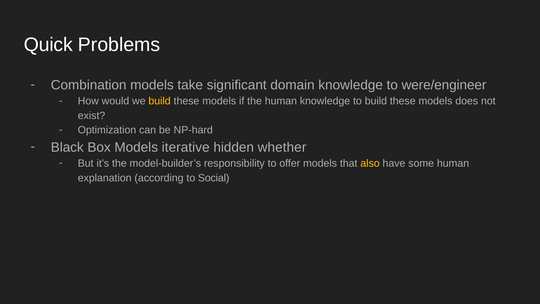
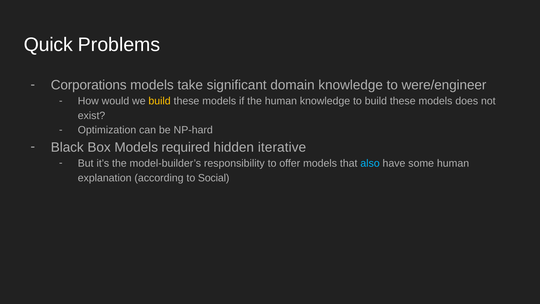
Combination: Combination -> Corporations (89, 85)
iterative: iterative -> required (186, 147)
whether: whether -> iterative (282, 147)
also colour: yellow -> light blue (370, 163)
